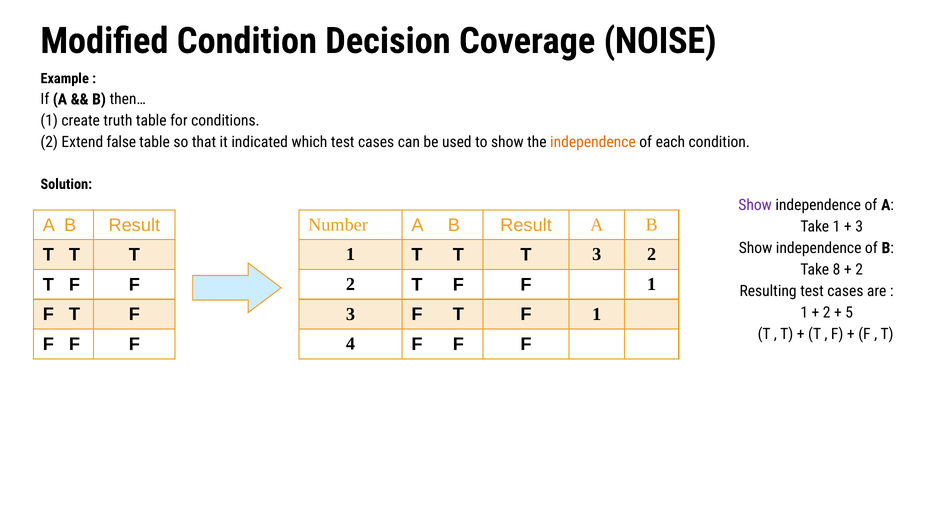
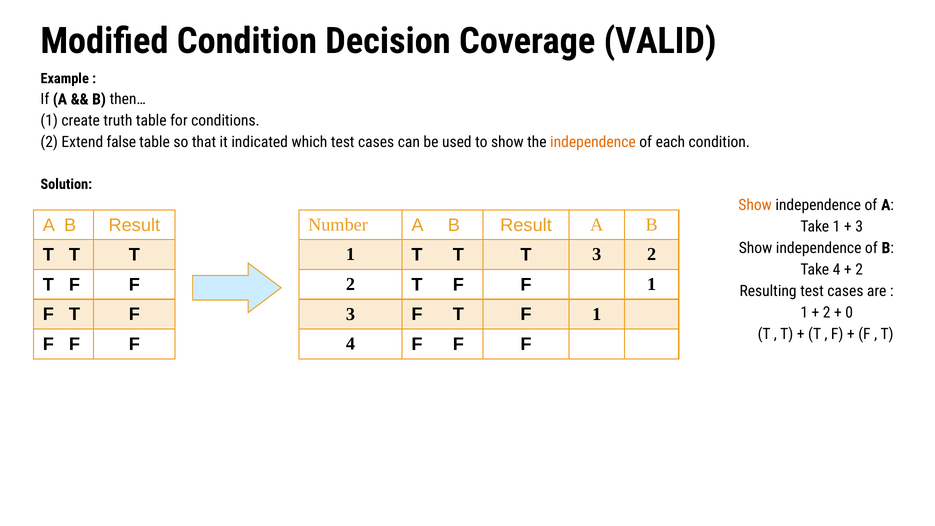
NOISE: NOISE -> VALID (660, 41)
Show colour: purple -> orange (755, 205)
Take 8: 8 -> 4 (837, 269)
5: 5 -> 0 (849, 312)
